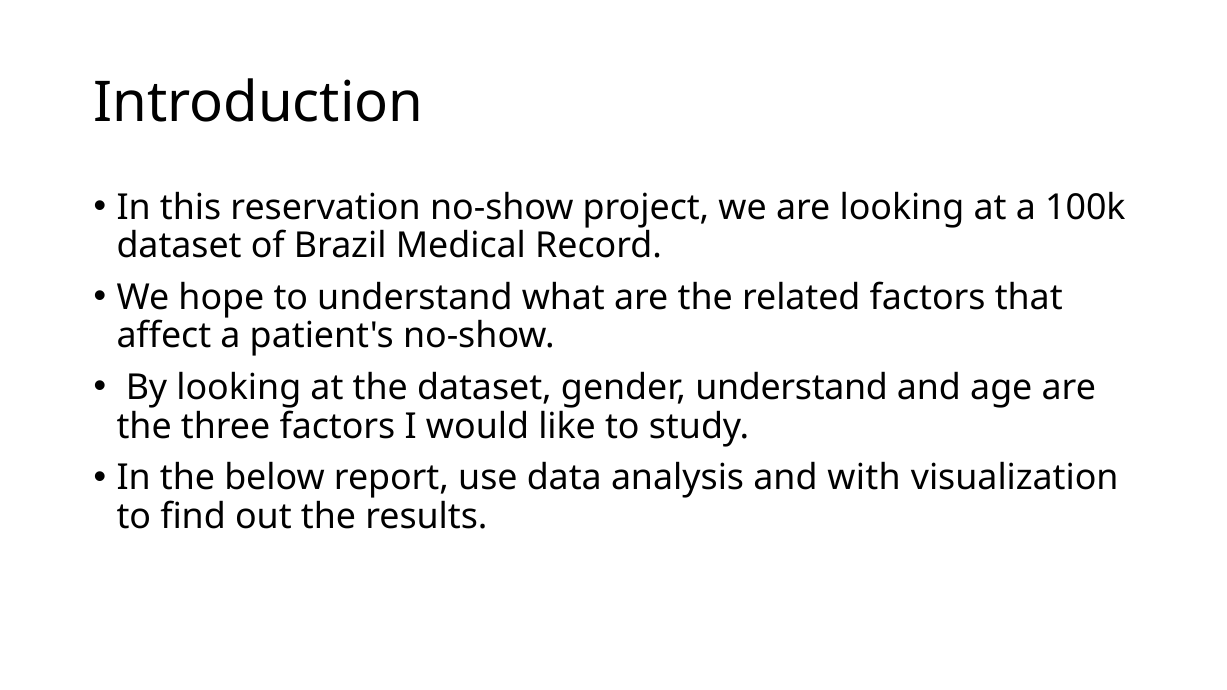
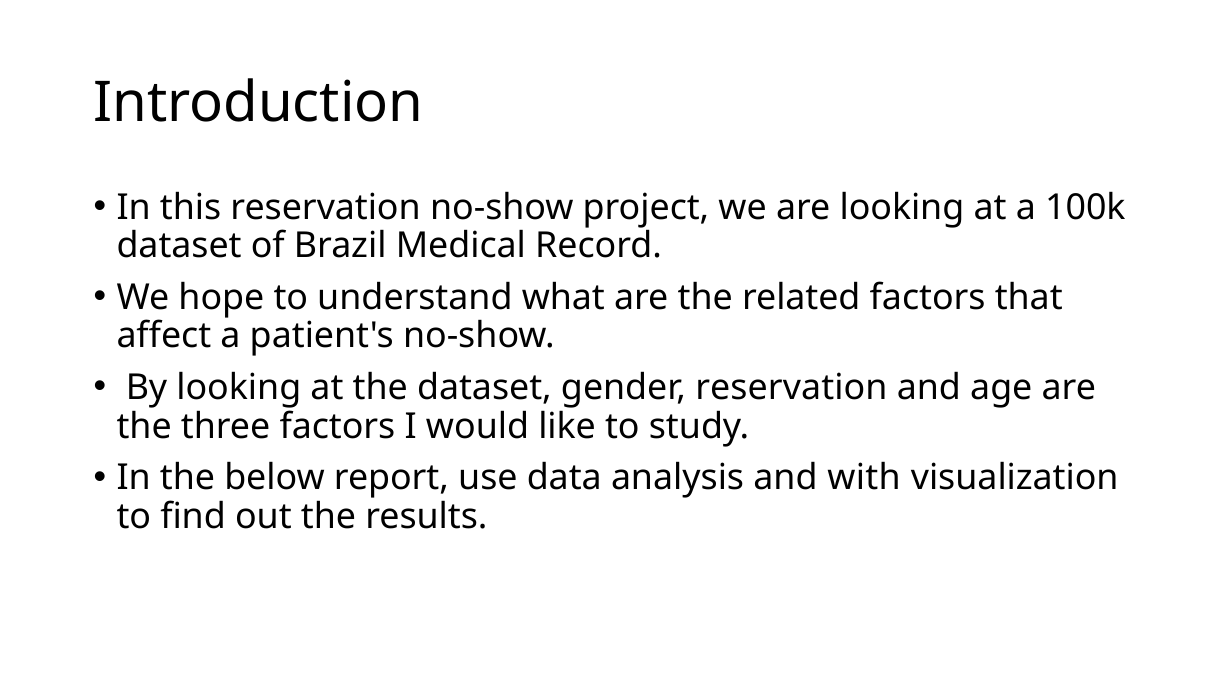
gender understand: understand -> reservation (791, 388)
